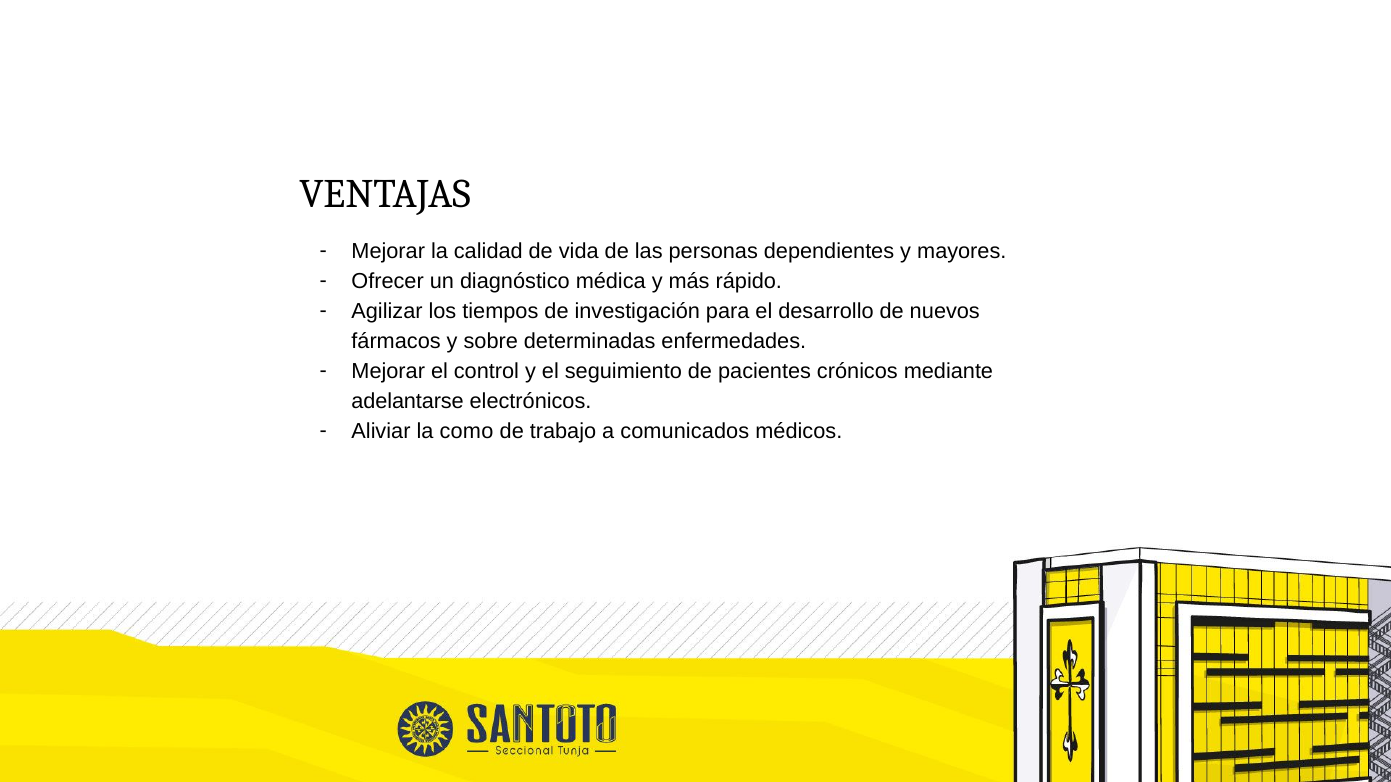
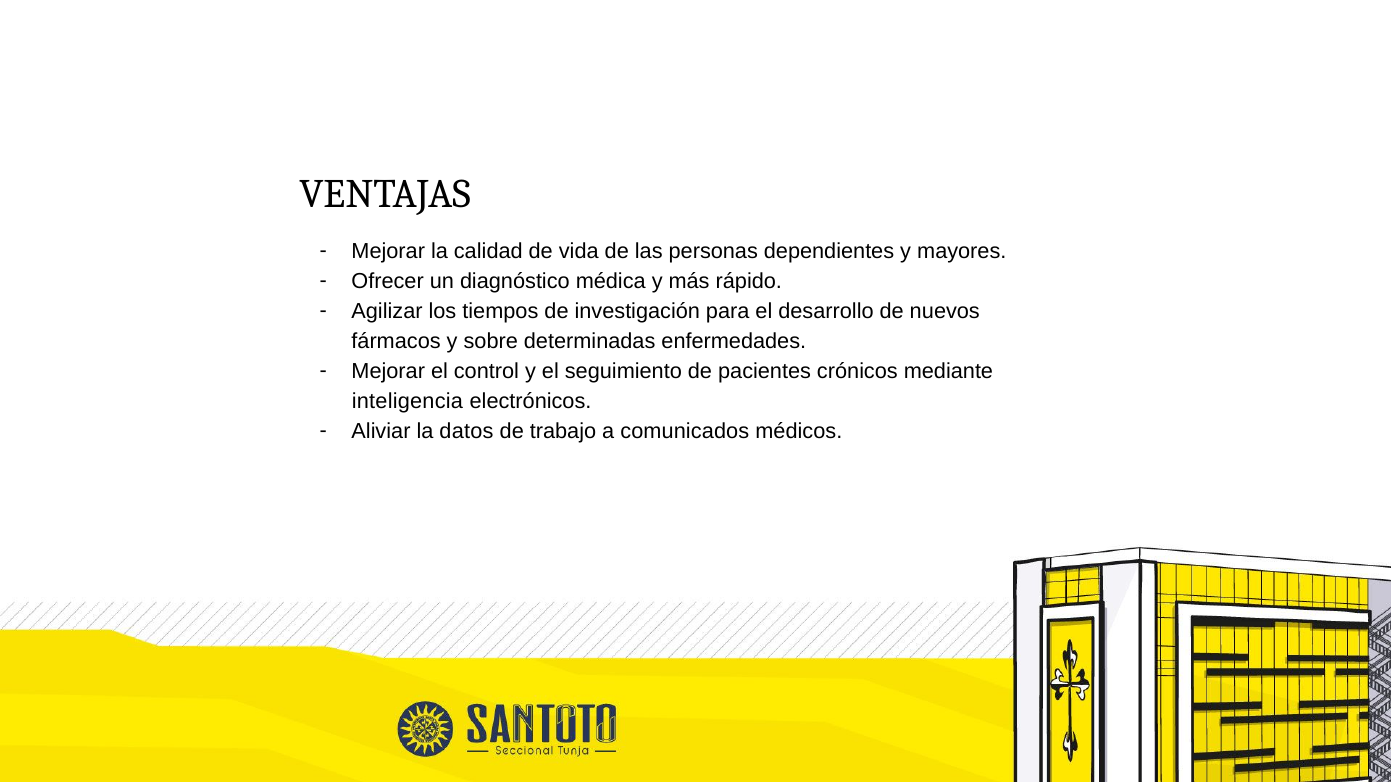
adelantarse: adelantarse -> inteligencia (407, 402)
como: como -> datos (466, 431)
